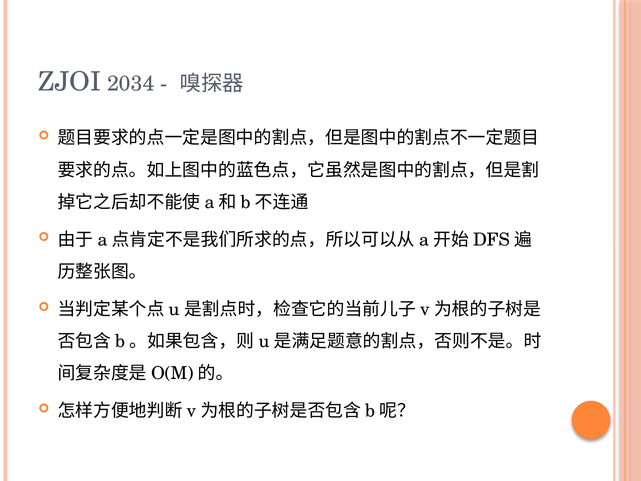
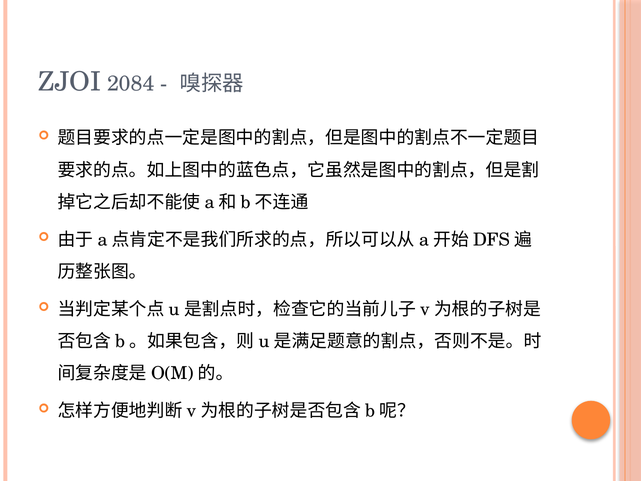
2034: 2034 -> 2084 (131, 84)
